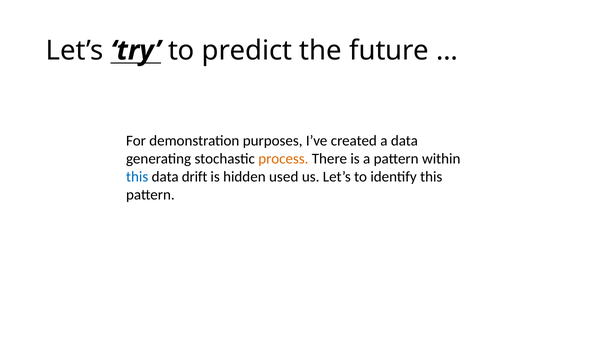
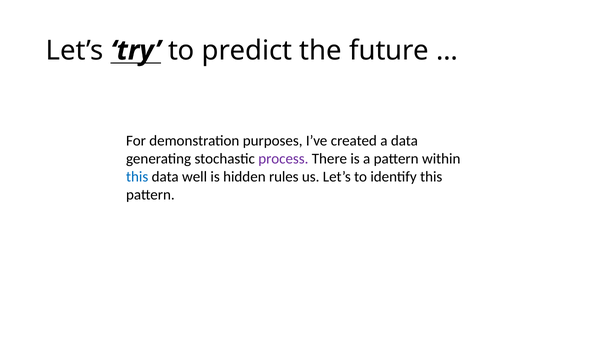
process colour: orange -> purple (283, 159)
drift: drift -> well (195, 177)
used: used -> rules (284, 177)
